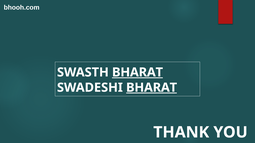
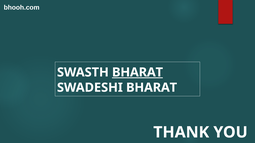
BHARAT underline: present -> none (152, 88)
